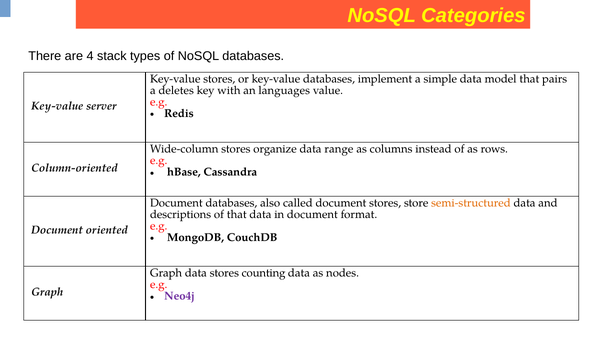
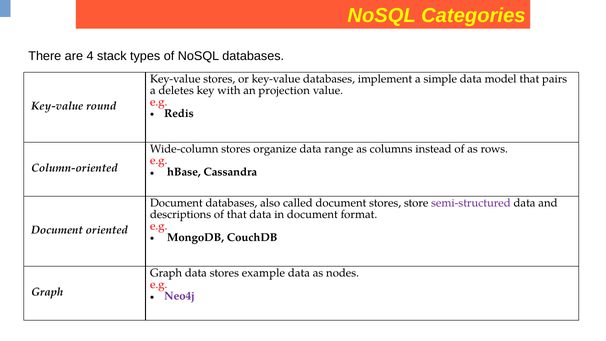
languages: languages -> projection (284, 90)
server: server -> round (101, 106)
semi-structured colour: orange -> purple (471, 203)
counting: counting -> example (263, 273)
